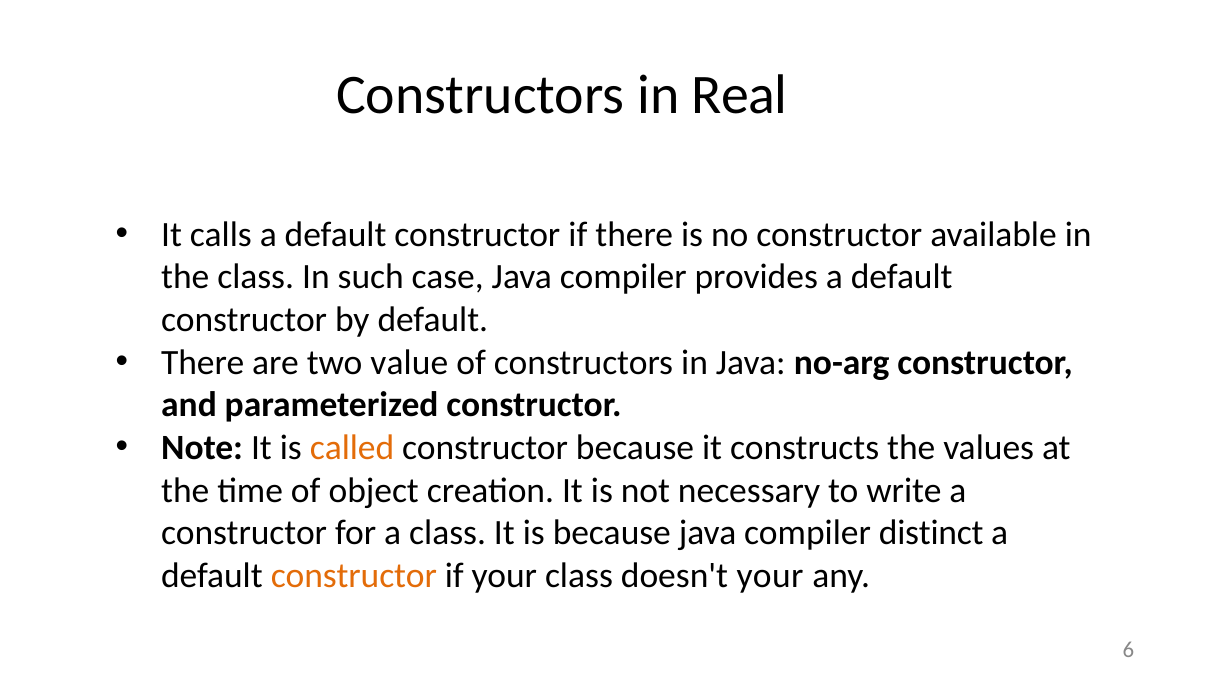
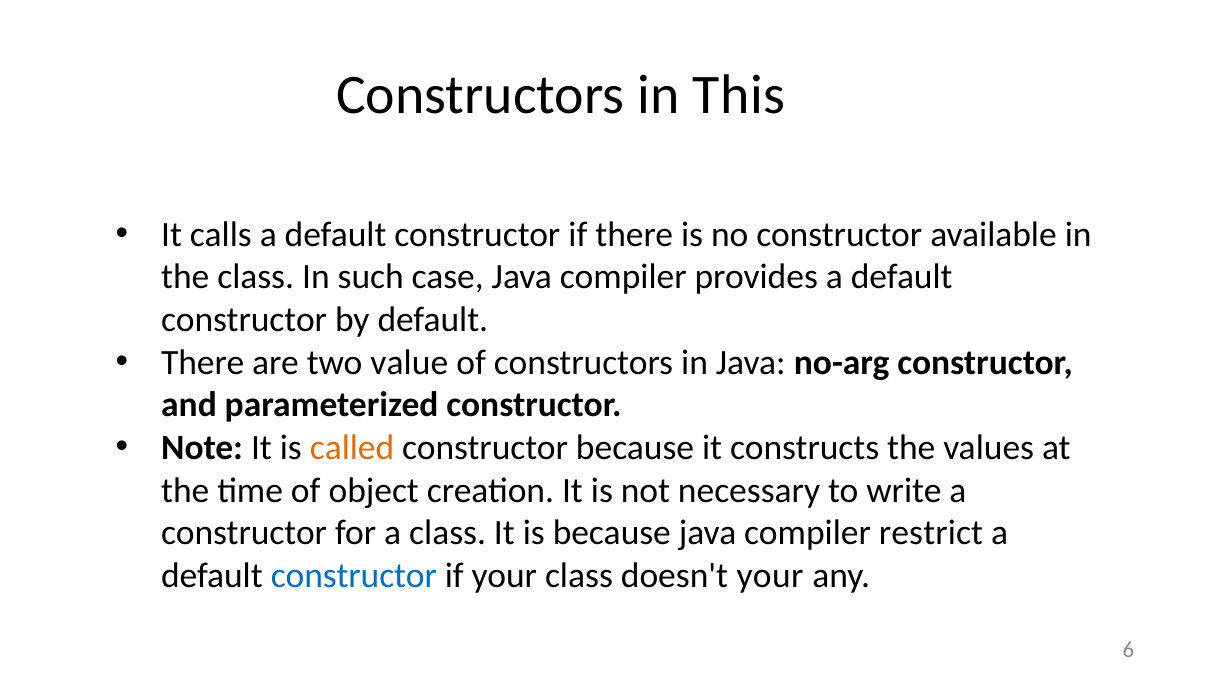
Real: Real -> This (739, 95)
distinct: distinct -> restrict (931, 533)
constructor colour: orange -> blue (354, 576)
